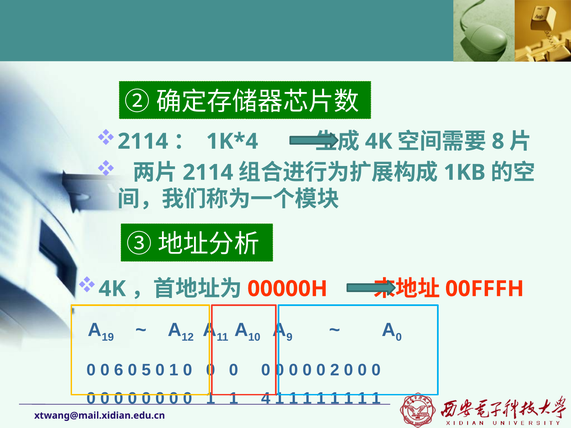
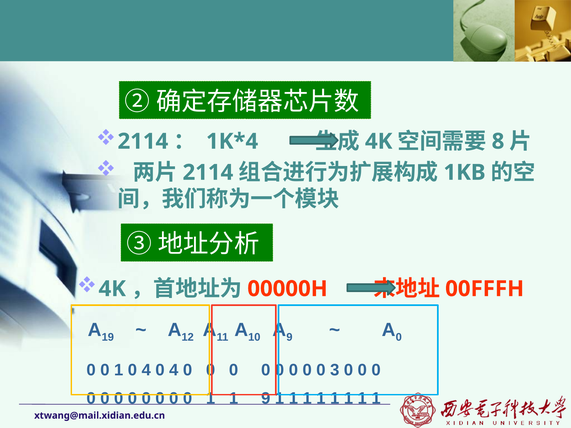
6: 6 -> 1 (119, 370)
5: 5 -> 4 (146, 370)
1: 1 -> 4 (174, 370)
2: 2 -> 3 (335, 370)
1 4: 4 -> 9 (266, 399)
